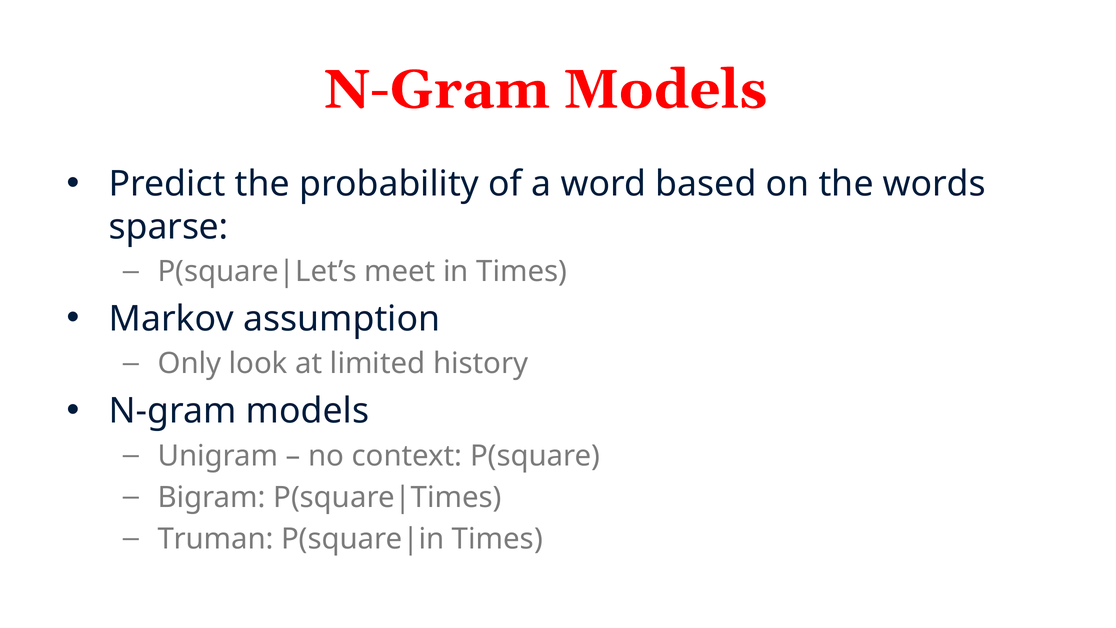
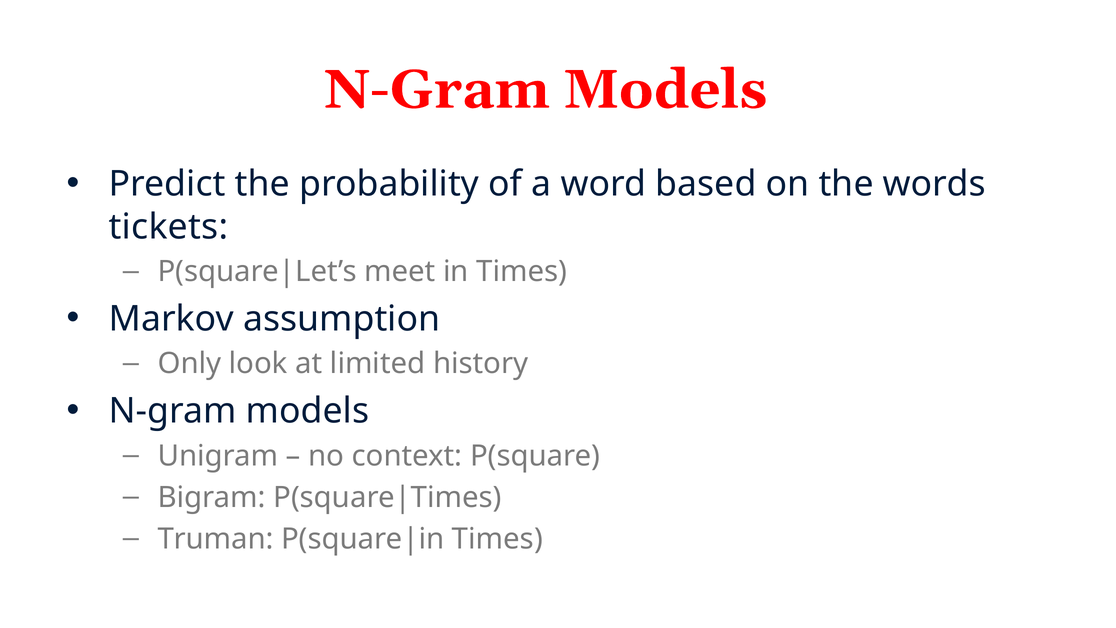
sparse: sparse -> tickets (168, 227)
